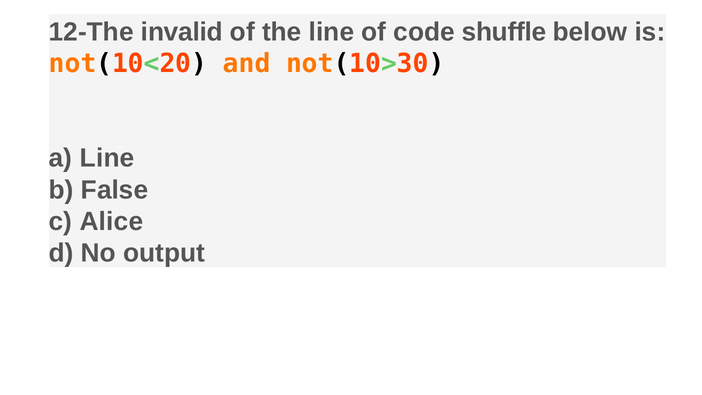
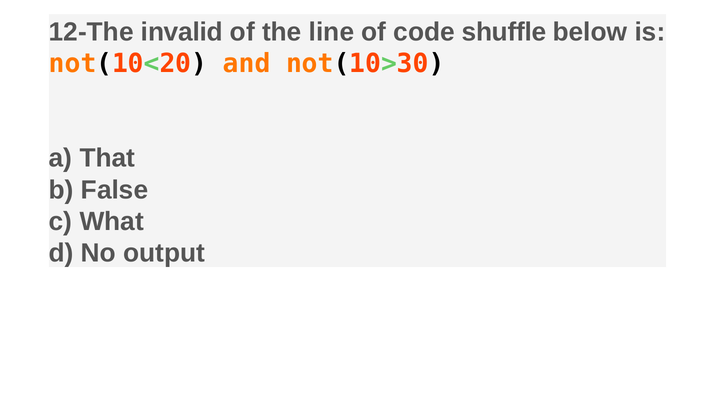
a Line: Line -> That (107, 158)
Alice: Alice -> What (112, 221)
